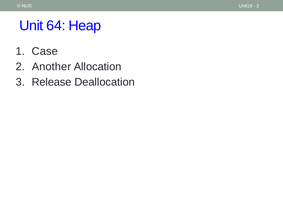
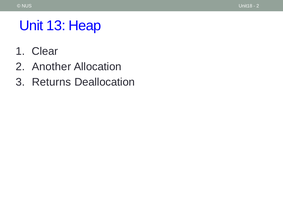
64: 64 -> 13 (56, 26)
Case: Case -> Clear (45, 51)
Release: Release -> Returns (51, 82)
